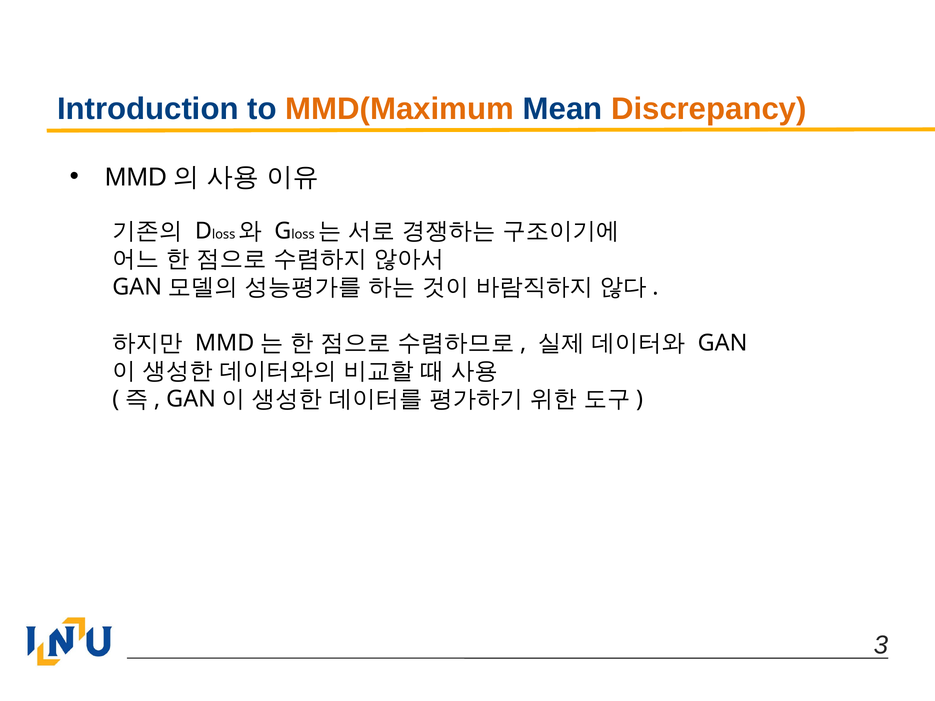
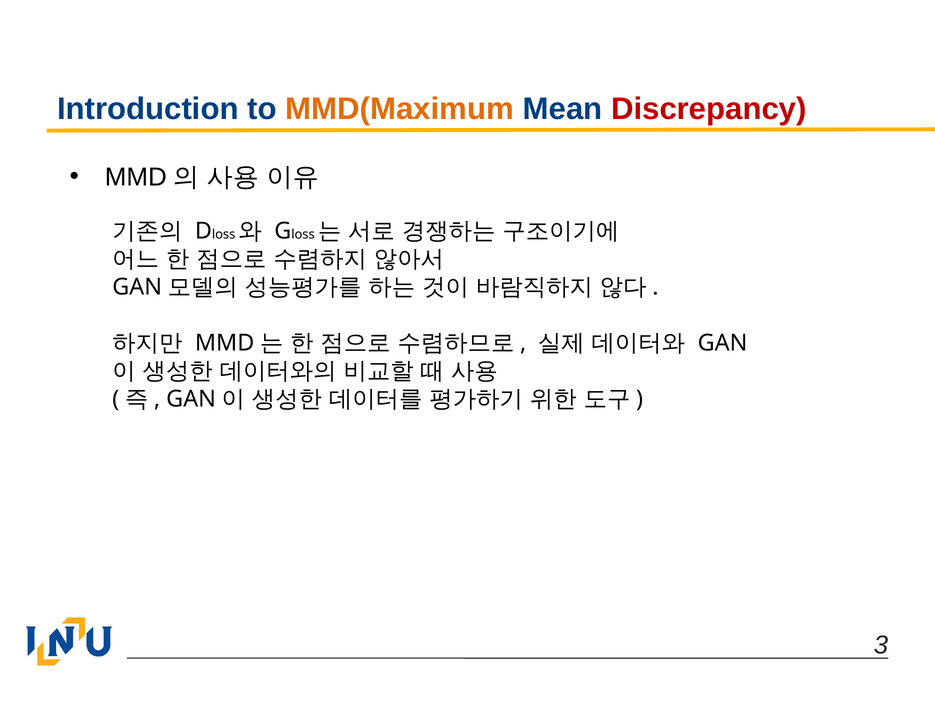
Discrepancy colour: orange -> red (709, 109)
